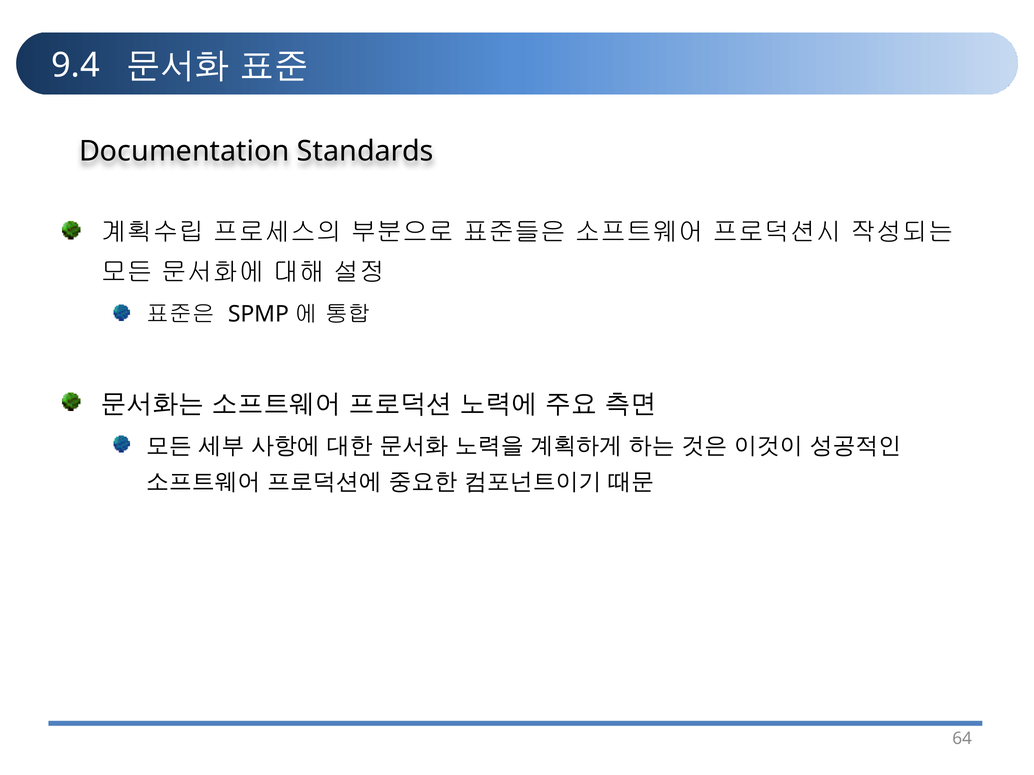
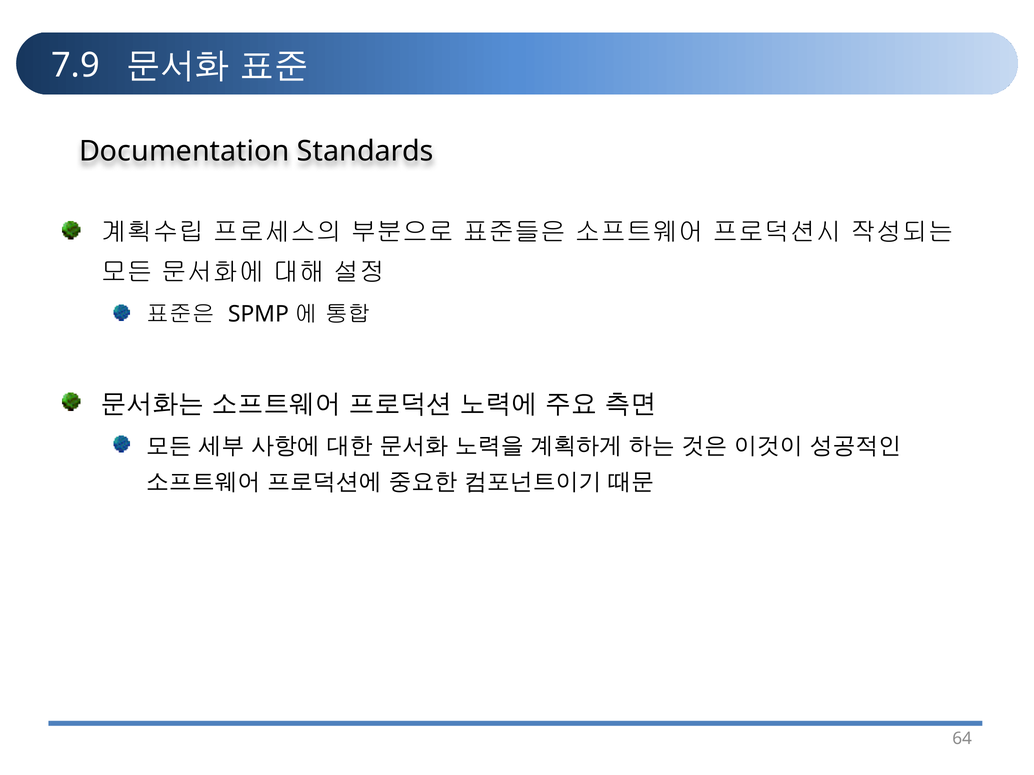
9.4: 9.4 -> 7.9 (76, 65)
